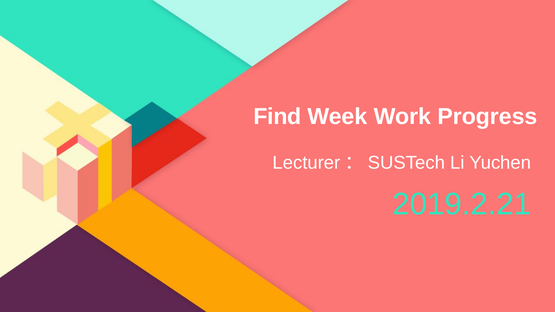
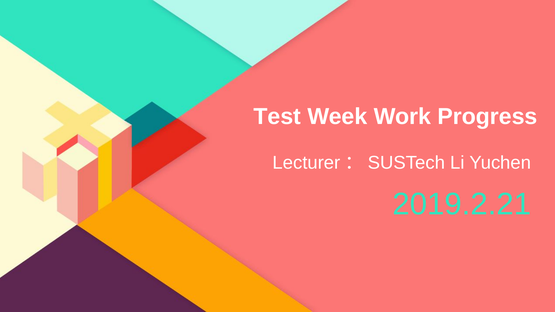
Find: Find -> Test (277, 116)
